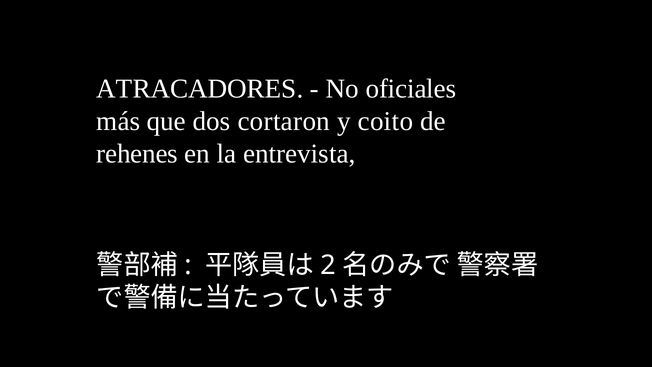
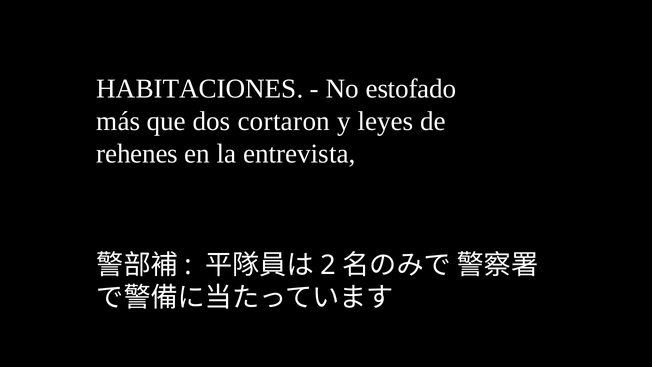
ATRACADORES: ATRACADORES -> HABITACIONES (200, 89)
oficiales: oficiales -> estofado (411, 89)
coito: coito -> leyes (386, 121)
